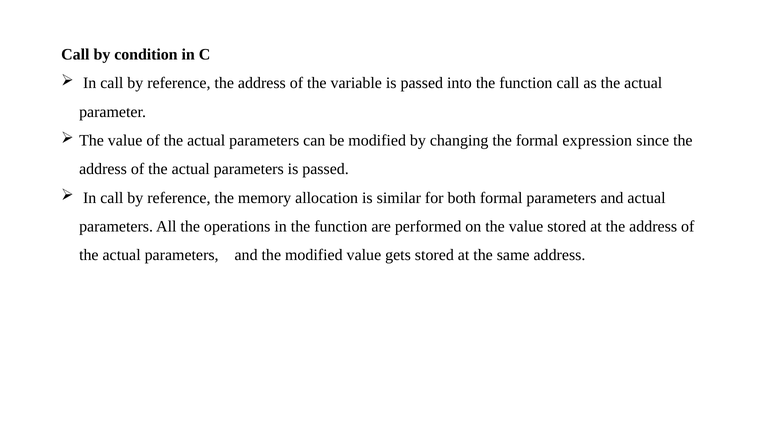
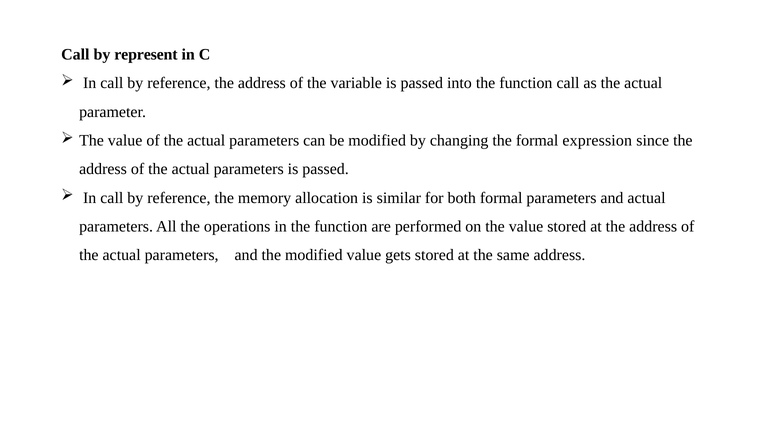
condition: condition -> represent (146, 54)
